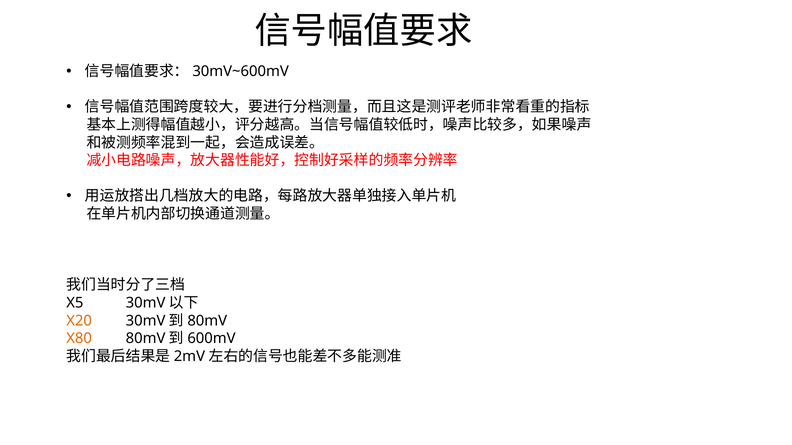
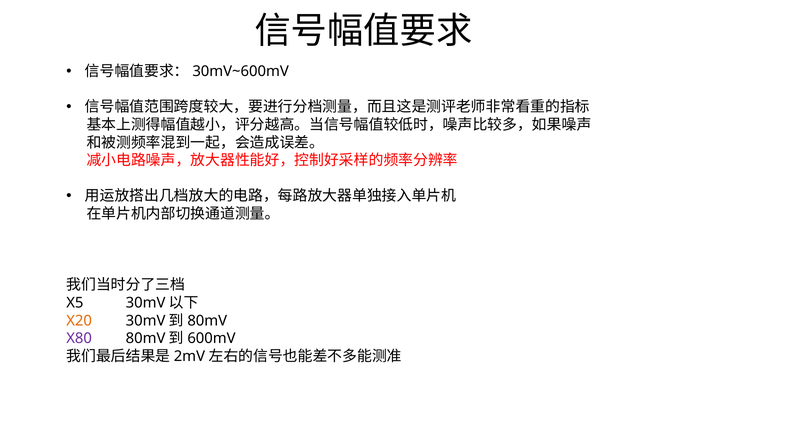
X80 colour: orange -> purple (79, 339)
